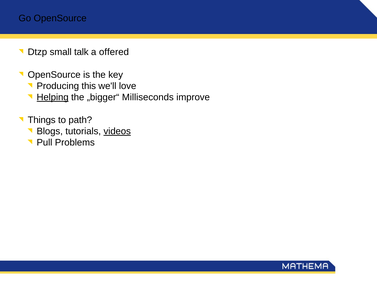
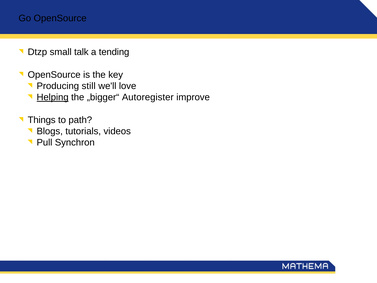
offered: offered -> tending (114, 52)
this: this -> still (89, 86)
Milliseconds: Milliseconds -> Autoregister (148, 97)
videos underline: present -> none (117, 131)
Problems: Problems -> Synchron (75, 142)
